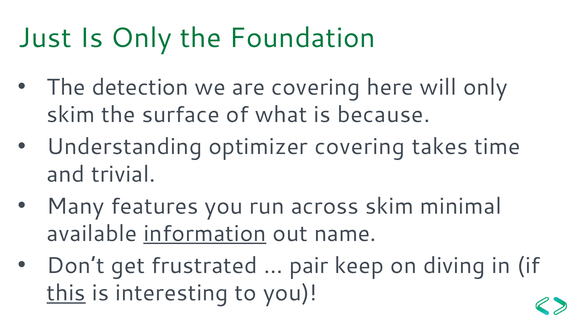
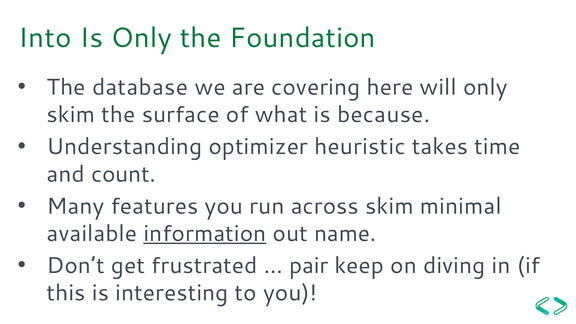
Just: Just -> Into (45, 38)
detection: detection -> database (140, 87)
optimizer covering: covering -> heuristic (360, 147)
trivial: trivial -> count (123, 174)
this underline: present -> none (66, 293)
